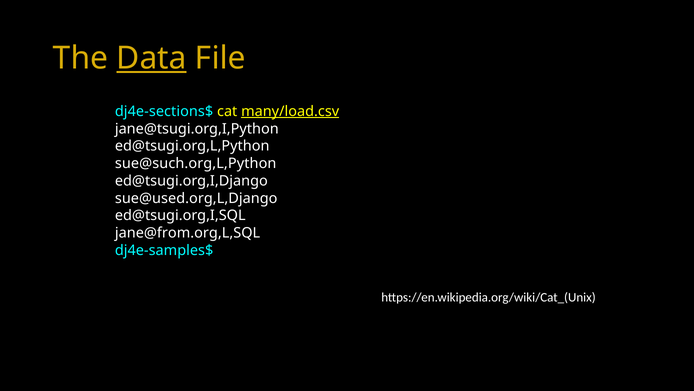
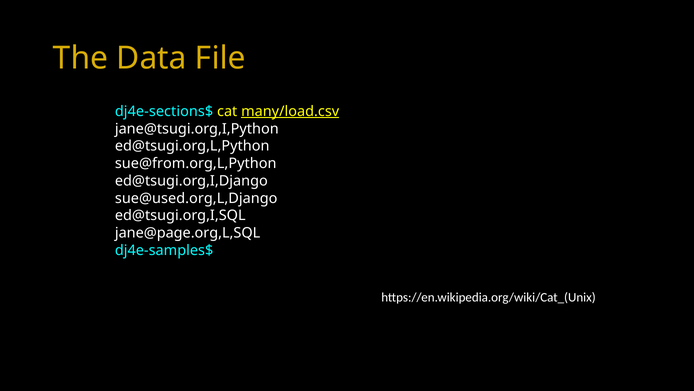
Data underline: present -> none (152, 58)
sue@such.org,L,Python: sue@such.org,L,Python -> sue@from.org,L,Python (196, 163)
jane@from.org,L,SQL: jane@from.org,L,SQL -> jane@page.org,L,SQL (188, 233)
